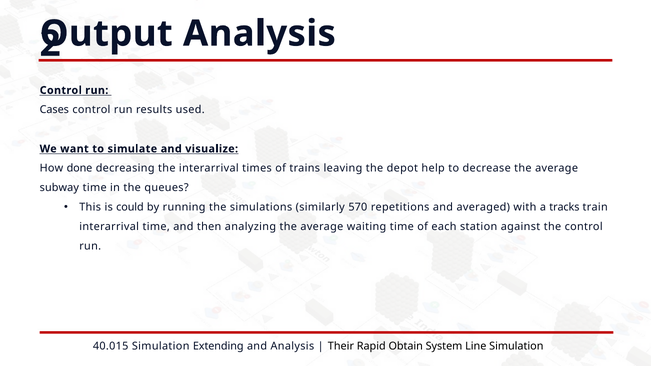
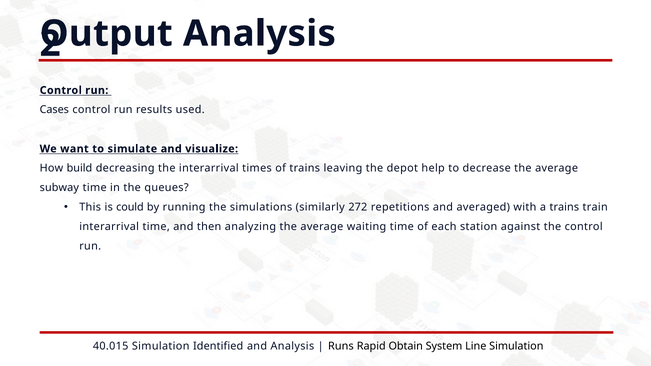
done: done -> build (79, 168)
570: 570 -> 272 (358, 207)
a tracks: tracks -> trains (564, 207)
Extending: Extending -> Identified (218, 346)
Their: Their -> Runs (341, 346)
